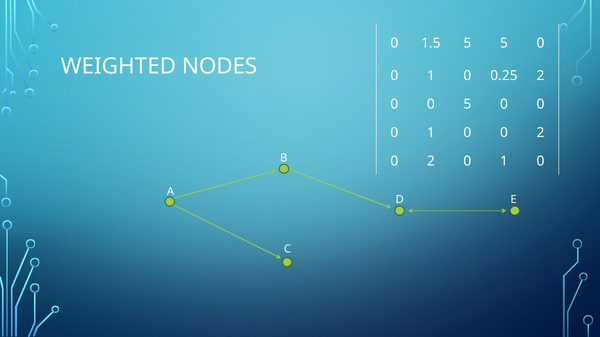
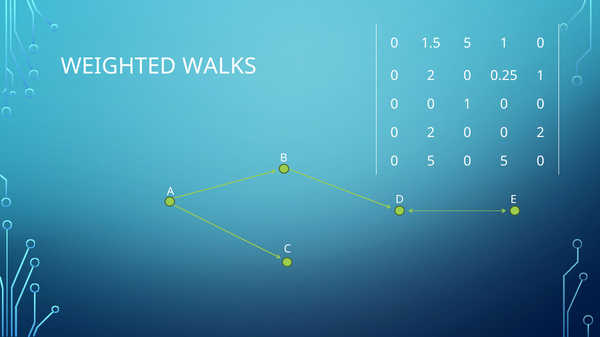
5 5: 5 -> 1 (504, 43)
NODES: NODES -> WALKS (219, 67)
1: 1 -> 2 (431, 76)
0.25 2: 2 -> 1 (540, 76)
0 5: 5 -> 1 (467, 104)
1: 1 -> 2 (431, 133)
2: 2 -> 5 (431, 161)
1: 1 -> 5 (504, 161)
